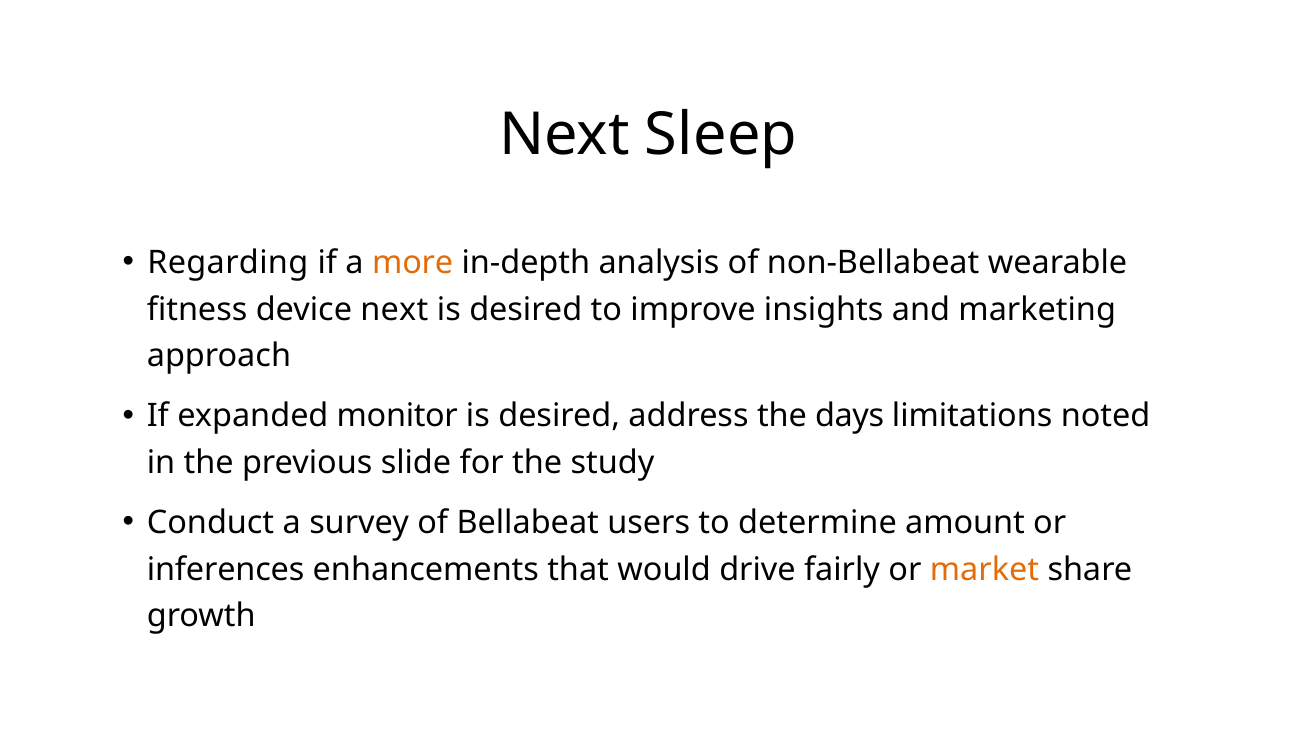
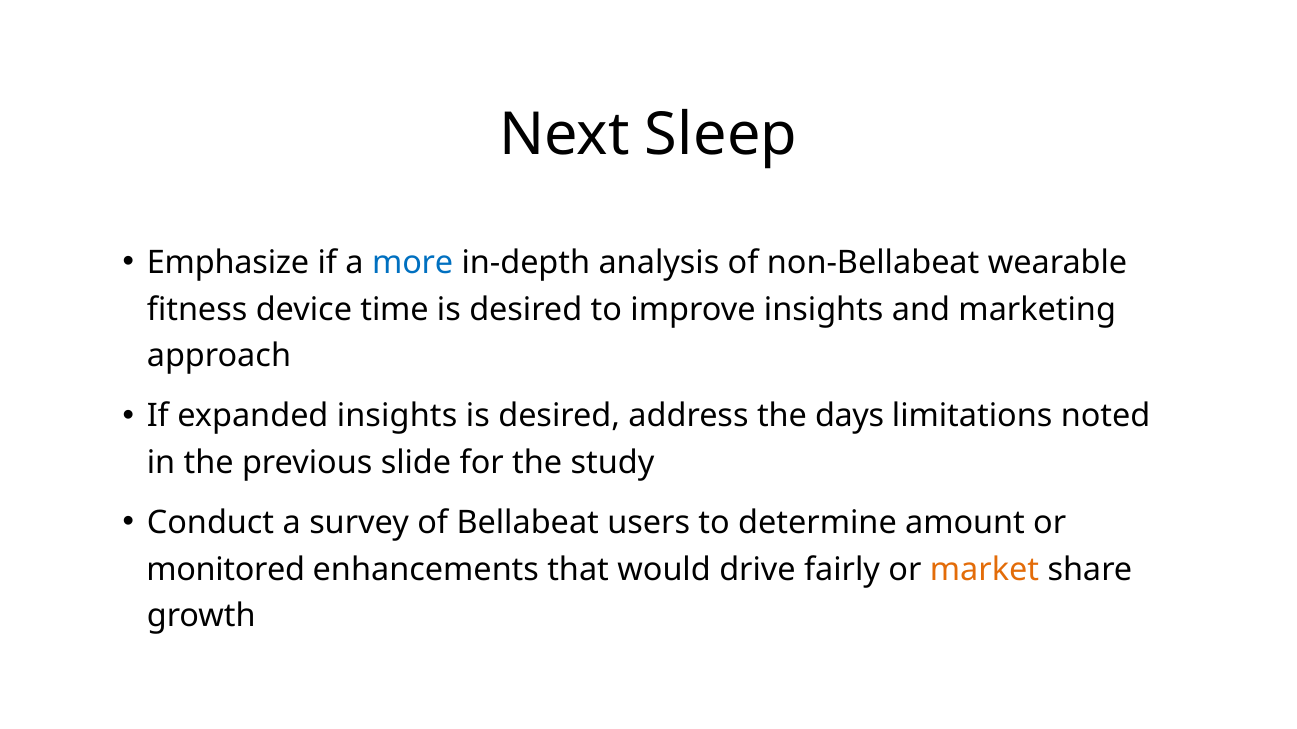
Regarding: Regarding -> Emphasize (228, 263)
more colour: orange -> blue (413, 263)
device next: next -> time (395, 310)
expanded monitor: monitor -> insights (397, 416)
inferences: inferences -> monitored (226, 570)
